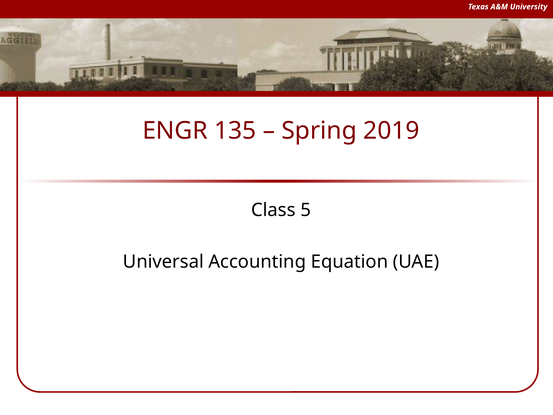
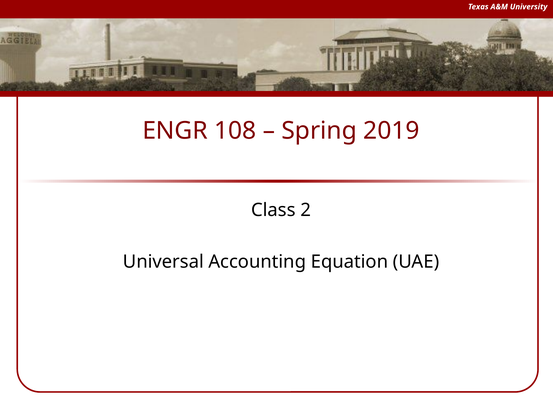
135: 135 -> 108 (235, 131)
5: 5 -> 2 (306, 210)
